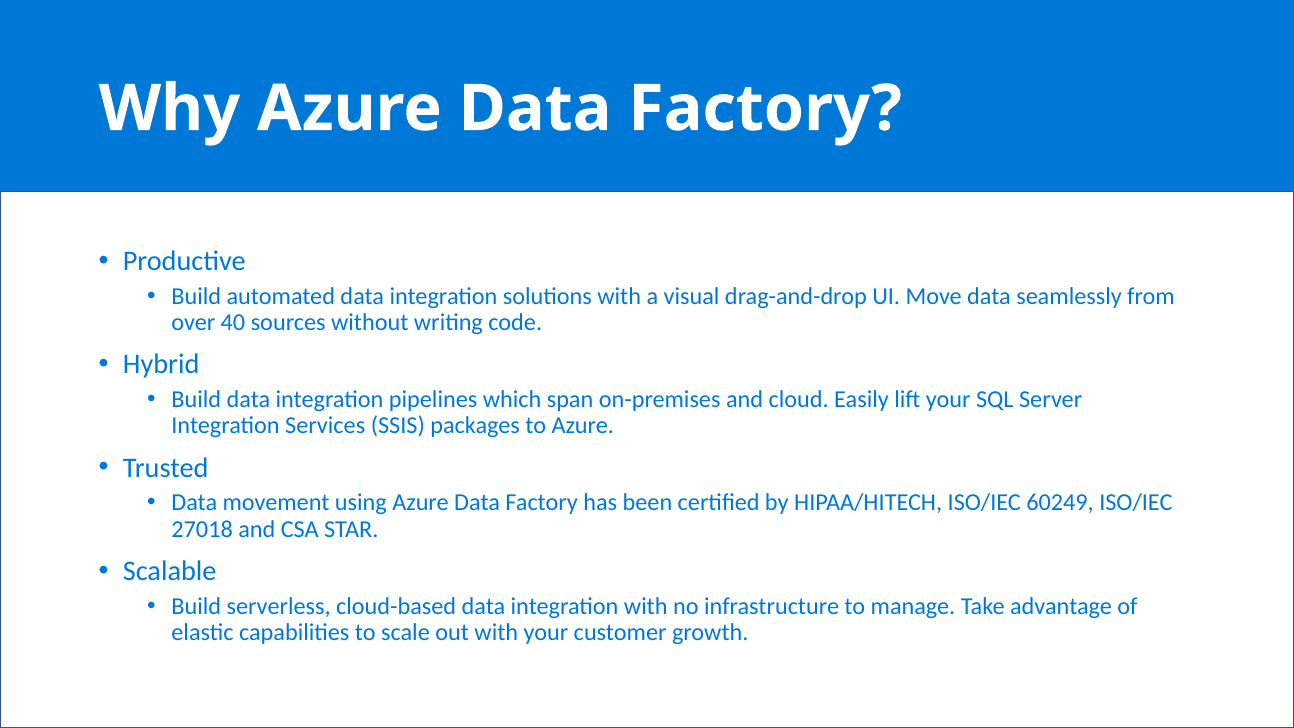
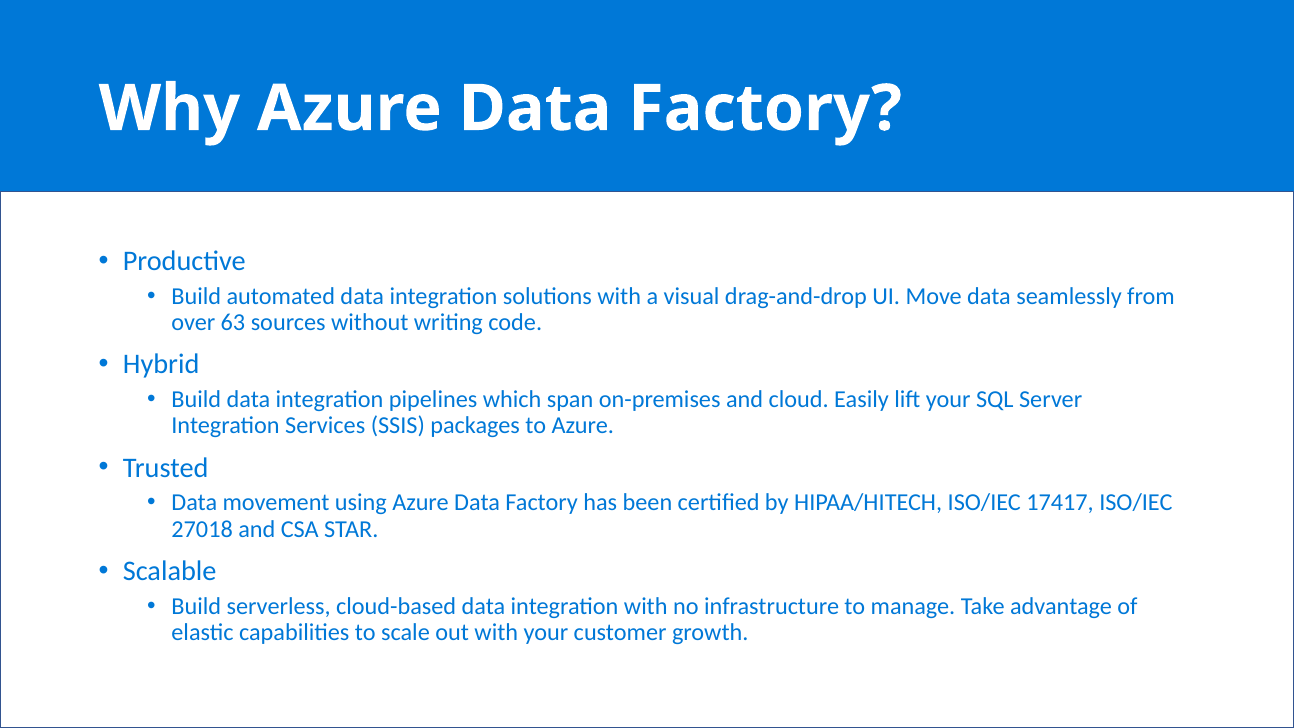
40: 40 -> 63 (233, 323)
60249: 60249 -> 17417 (1060, 503)
